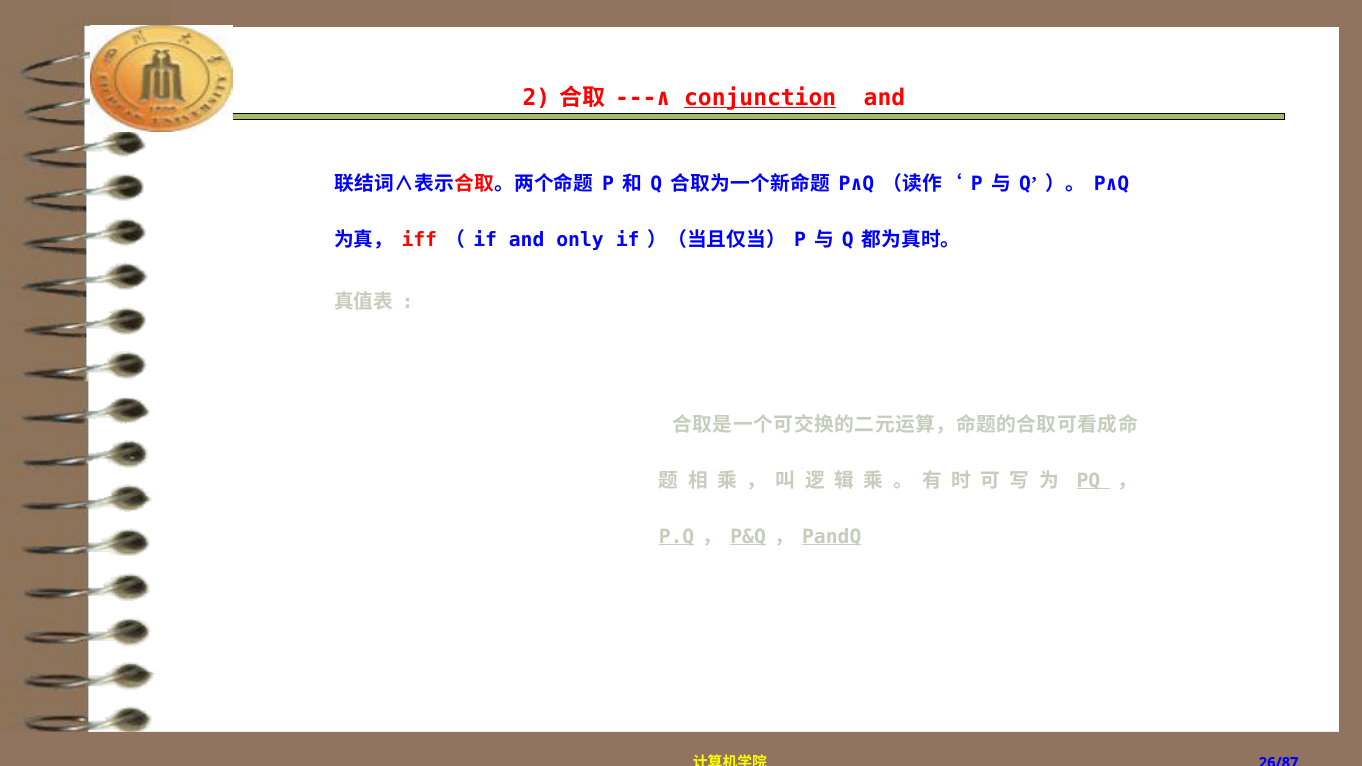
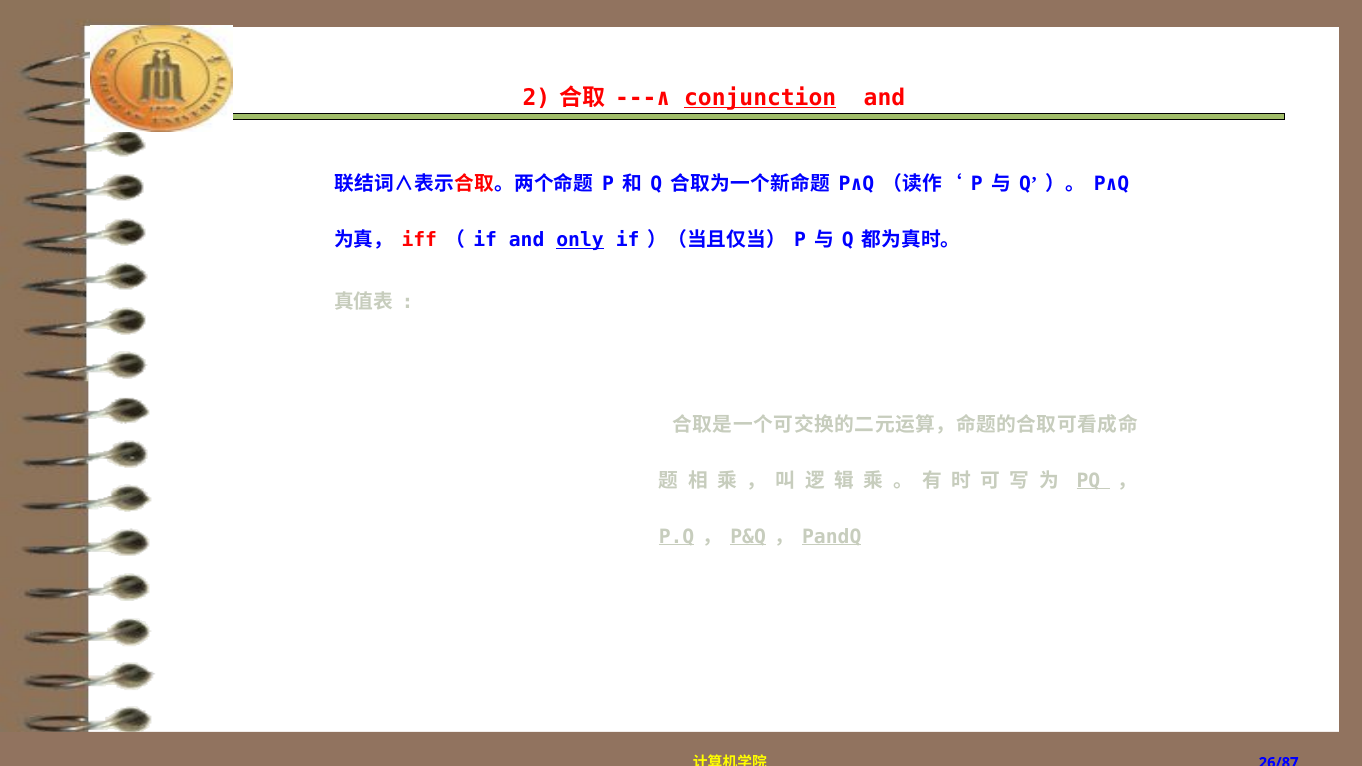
only underline: none -> present (580, 240)
